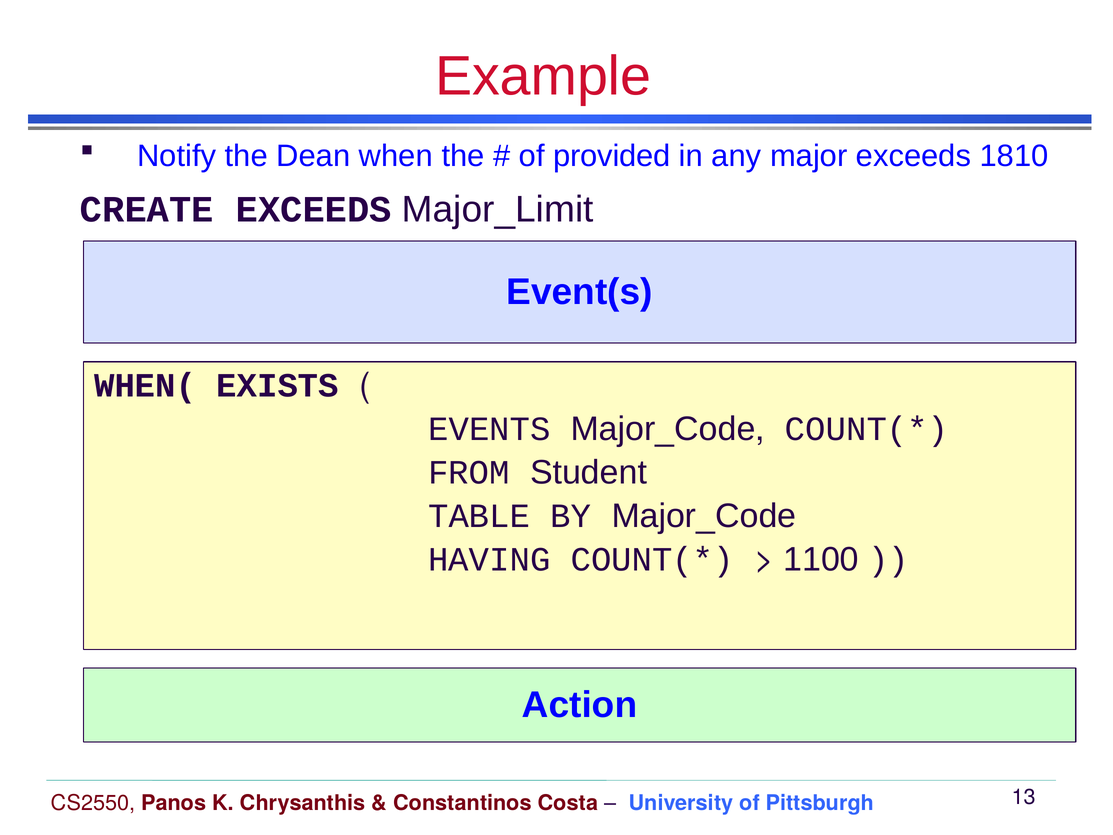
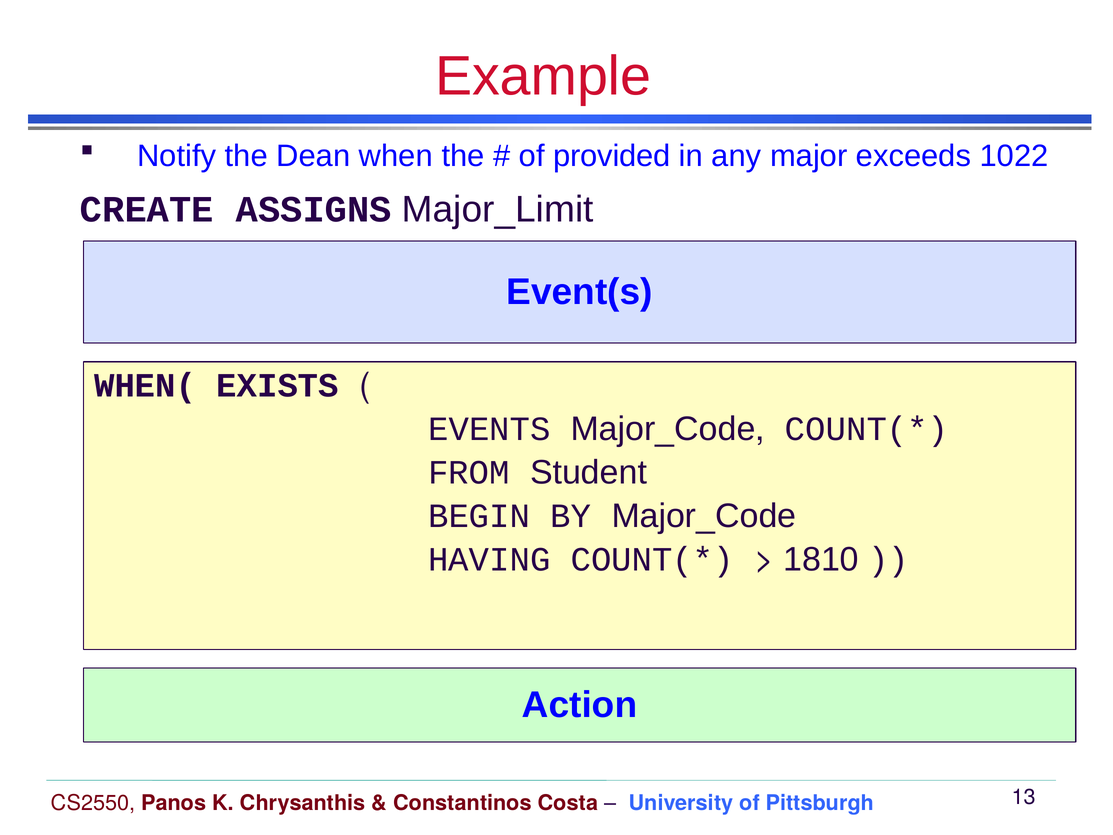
1810: 1810 -> 1022 (1014, 156)
CREATE EXCEEDS: EXCEEDS -> ASSIGNS (314, 209)
TABLE: TABLE -> BEGIN (479, 516)
1100: 1100 -> 1810 (821, 559)
